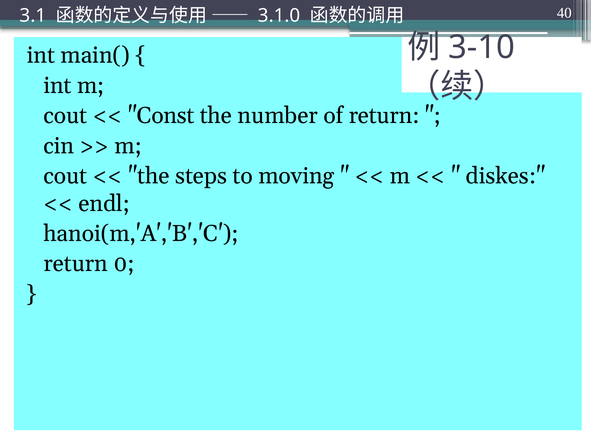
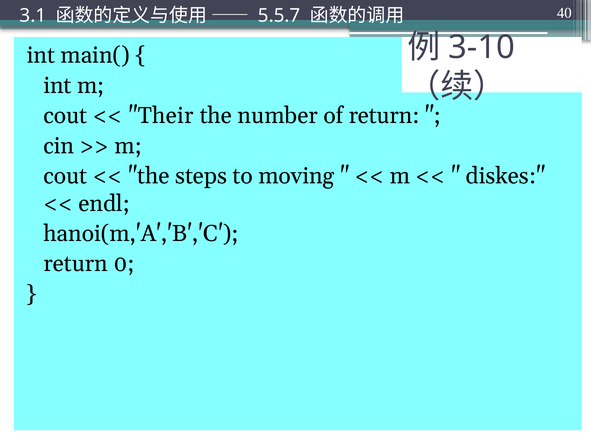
3.1.0: 3.1.0 -> 5.5.7 (279, 16)
Const: Const -> Their (161, 115)
